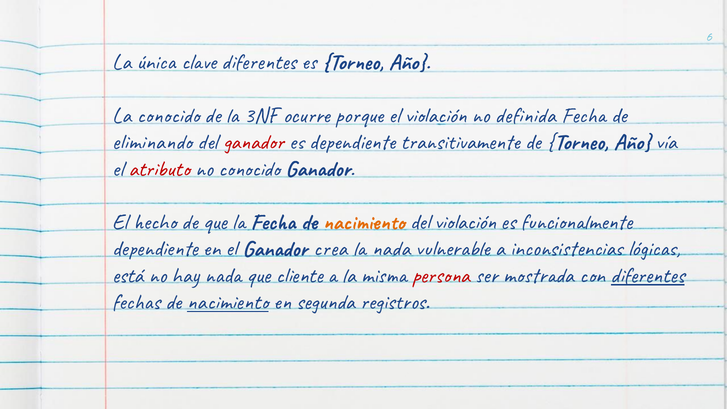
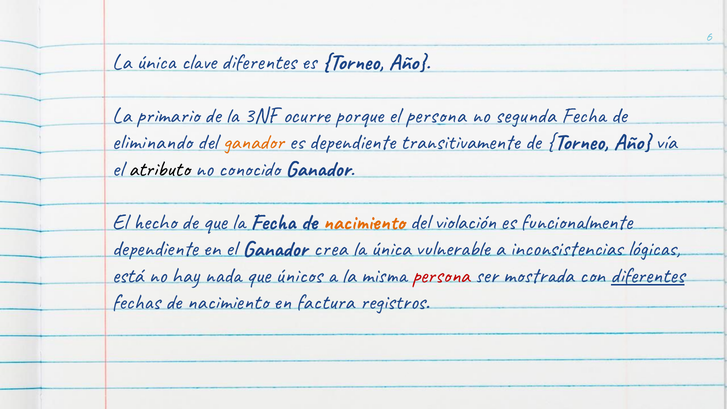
La conocido: conocido -> primario (168, 115)
el violación: violación -> persona (436, 115)
definida: definida -> segunda (526, 115)
ganador colour: red -> orange (254, 142)
atributo colour: red -> black (159, 169)
nada: nada -> única (391, 249)
cliente: cliente -> únicos (299, 275)
nacimiento underline: present -> none (228, 302)
segunda: segunda -> factura (326, 302)
